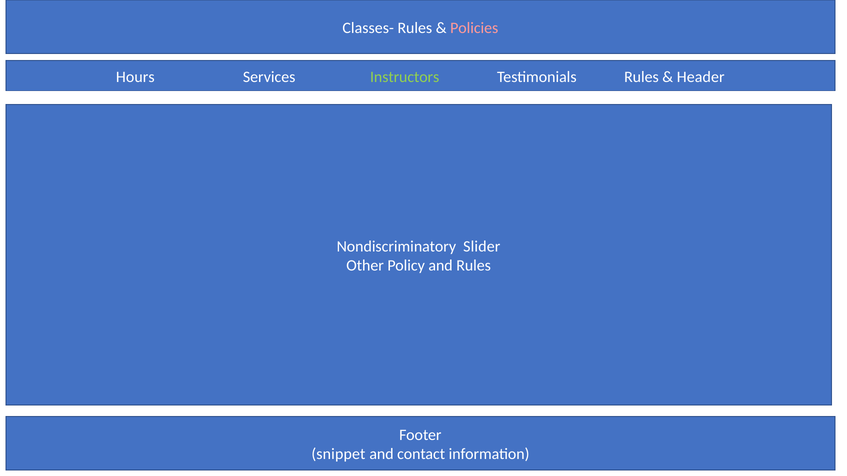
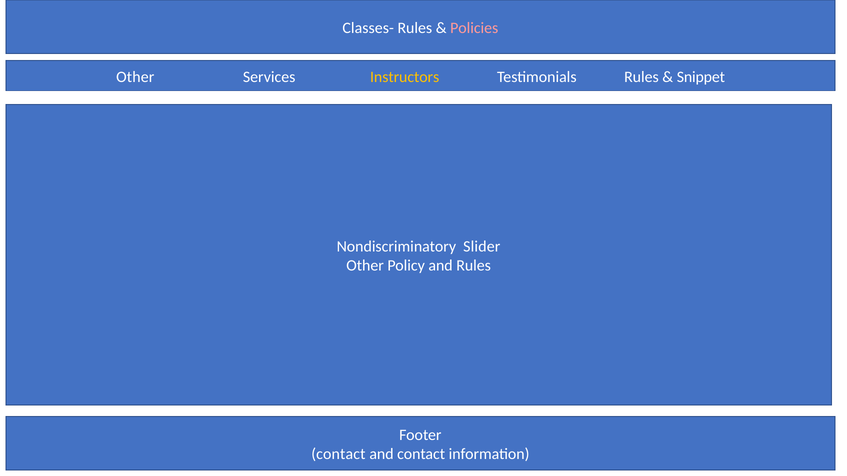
Hours: Hours -> Other (135, 77)
Instructors colour: light green -> yellow (405, 77)
Header: Header -> Snippet (701, 77)
snippet: snippet -> contact (338, 454)
